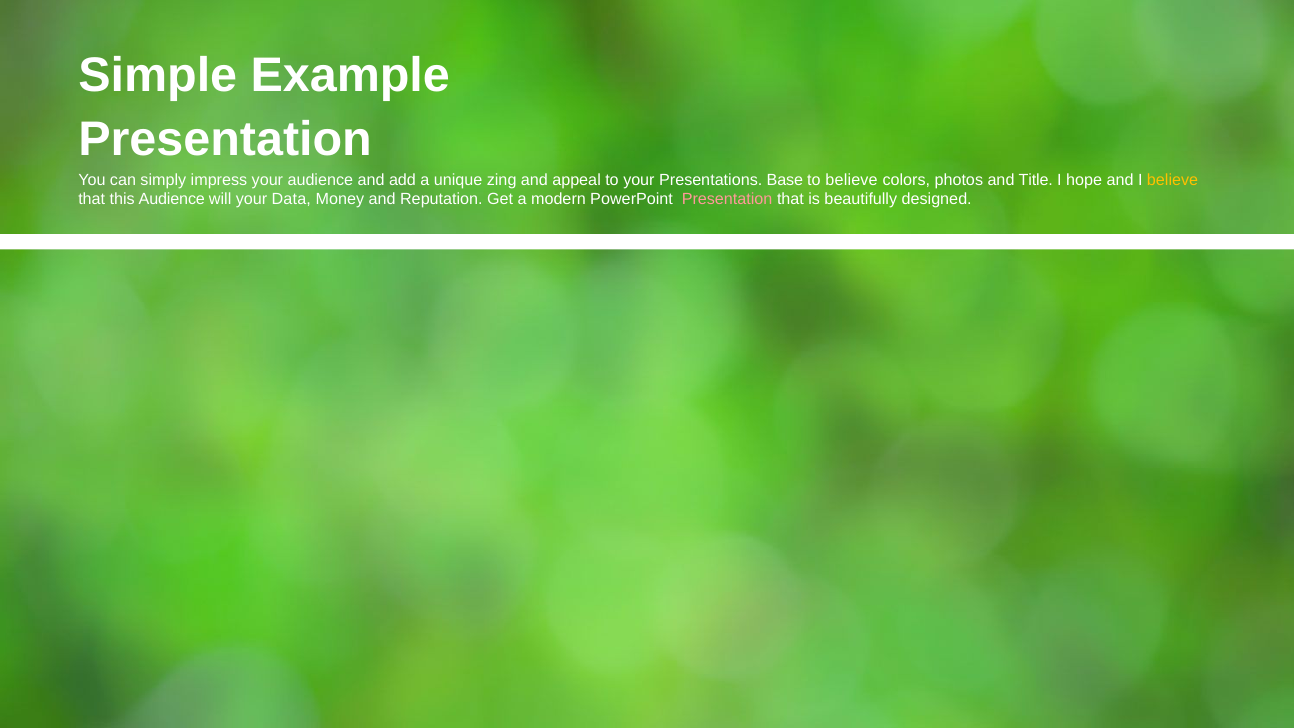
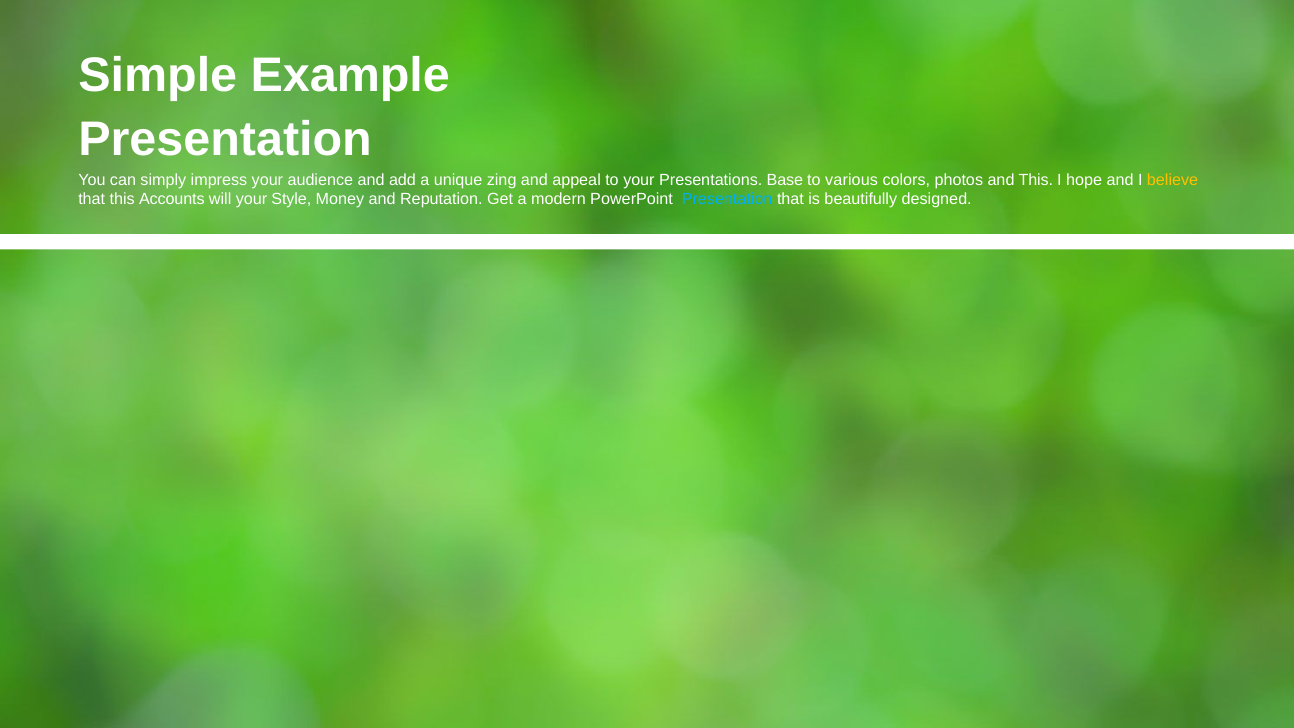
to believe: believe -> various (852, 180)
and Title: Title -> This (1036, 180)
this Audience: Audience -> Accounts (172, 199)
Data: Data -> Style (291, 199)
Presentation colour: pink -> light blue (727, 199)
